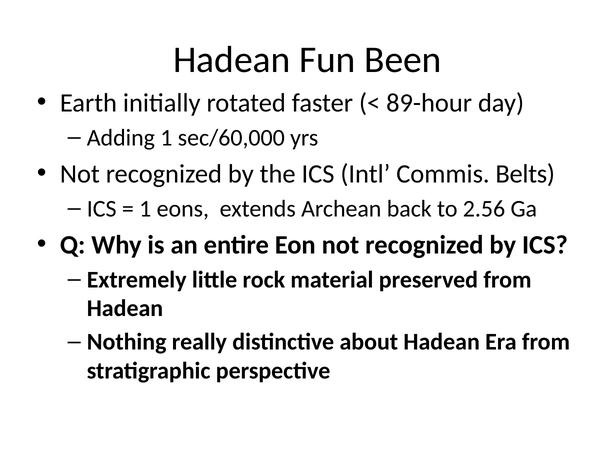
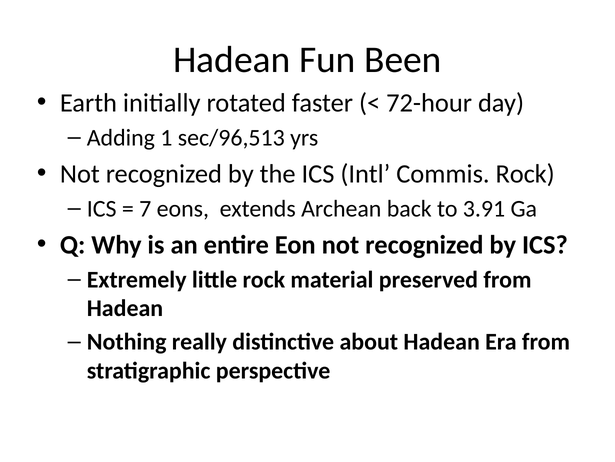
89-hour: 89-hour -> 72-hour (429, 103)
sec/60,000: sec/60,000 -> sec/96,513 (231, 138)
Commis Belts: Belts -> Rock (525, 174)
1: 1 -> 7 (145, 208)
2.56: 2.56 -> 3.91 (484, 208)
